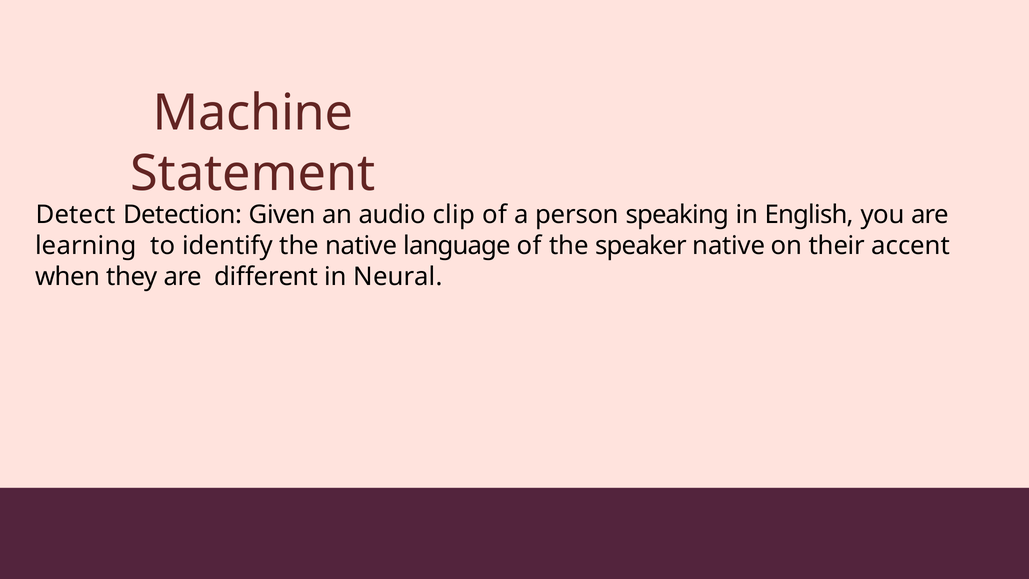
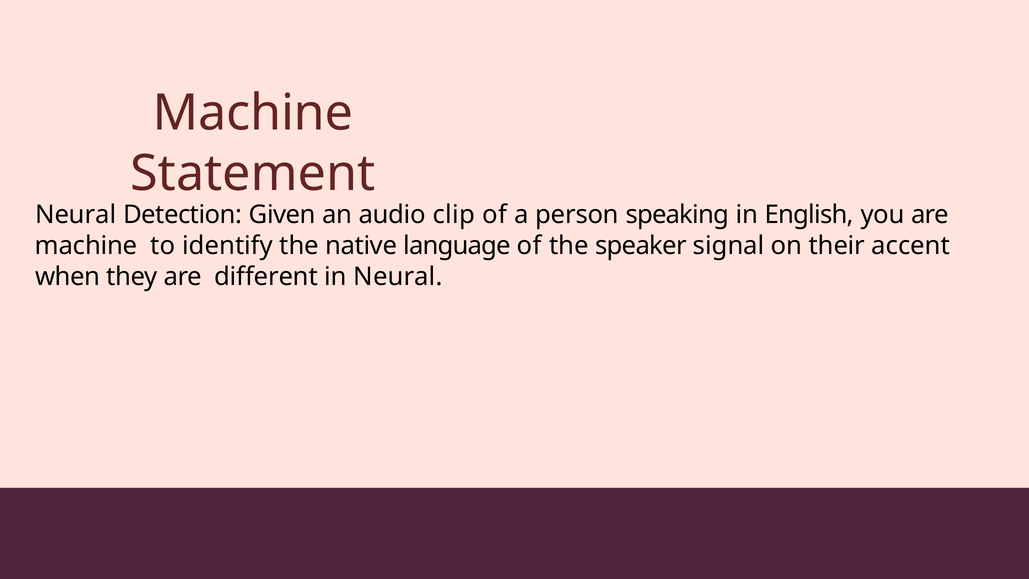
Detect: Detect -> Neural (76, 215)
learning: learning -> machine (86, 246)
speaker native: native -> signal (729, 246)
